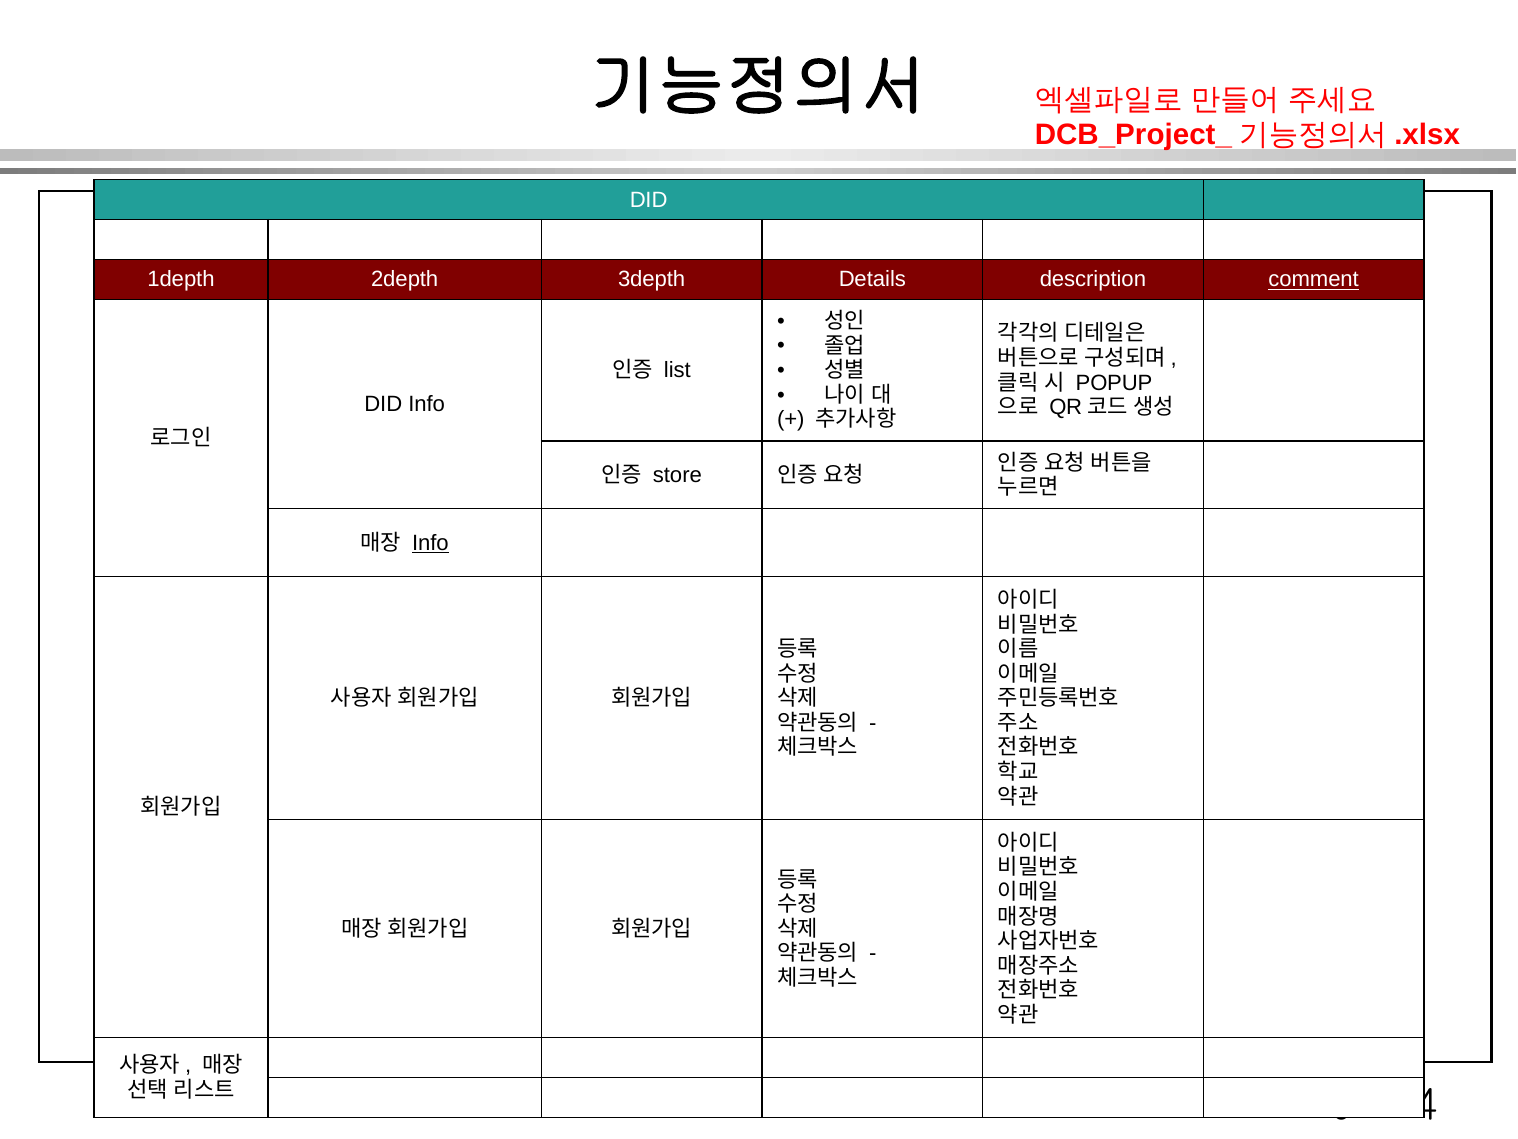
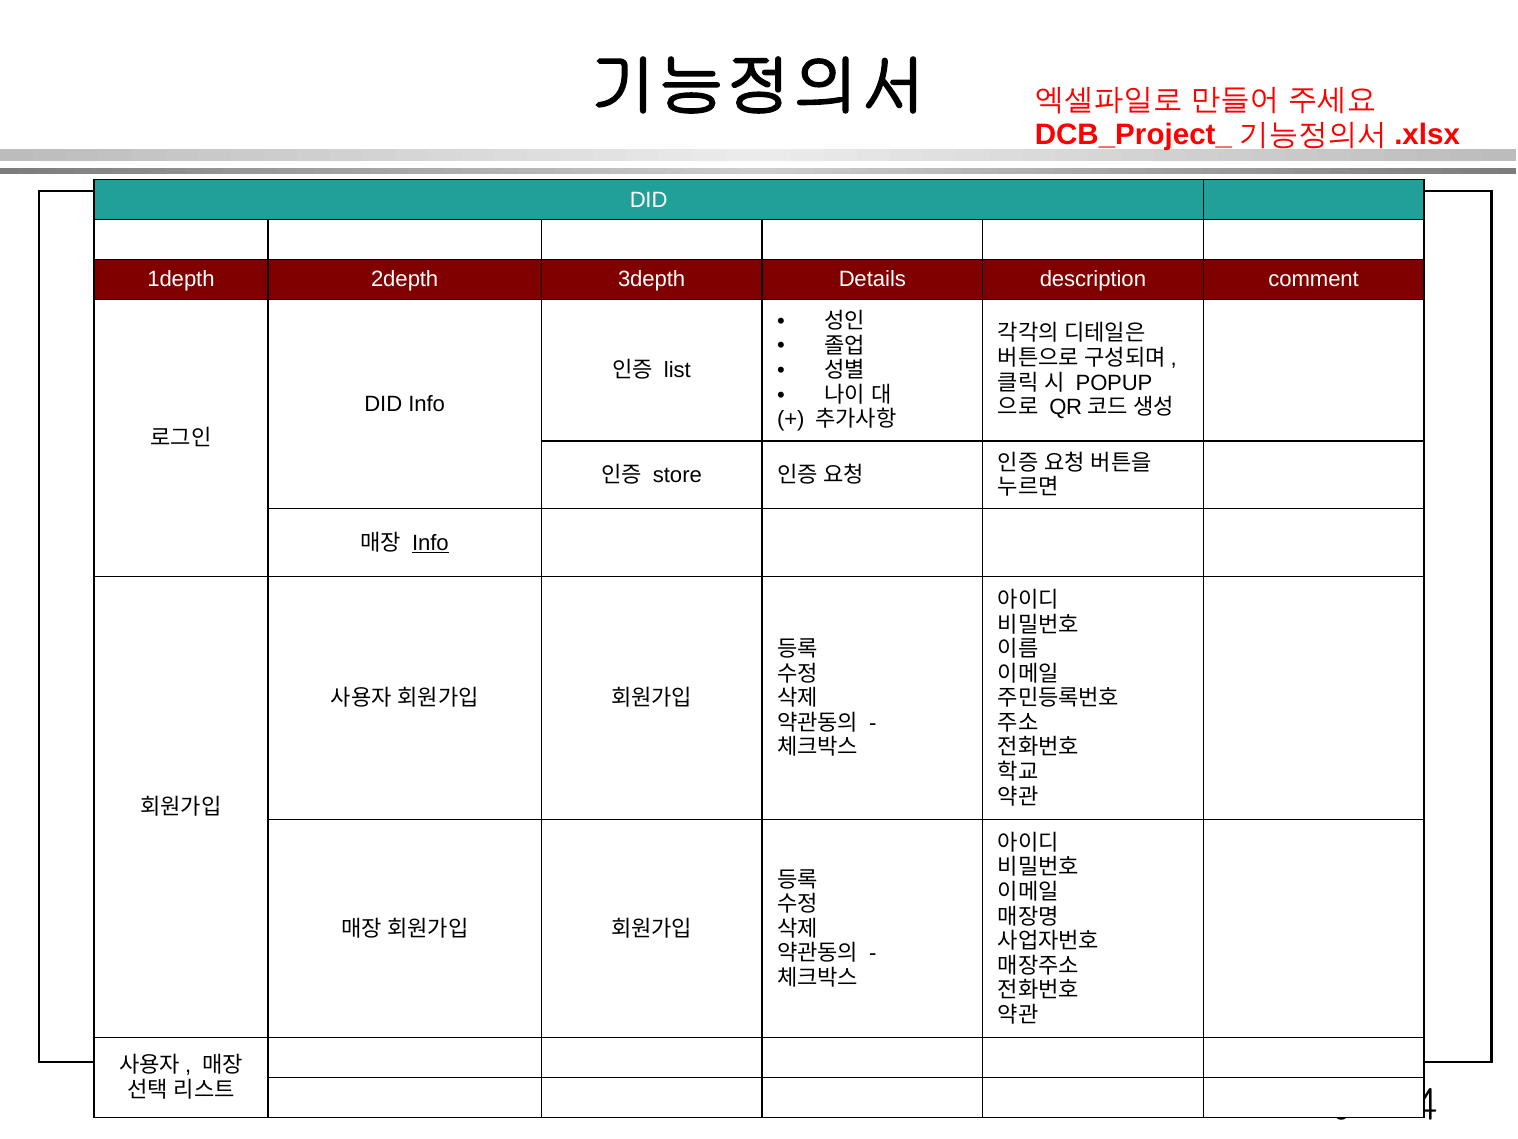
comment underline: present -> none (1314, 280)
